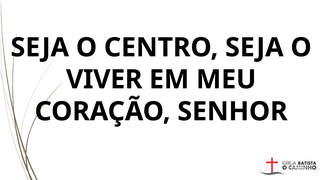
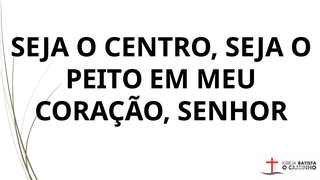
VIVER: VIVER -> PEITO (104, 80)
